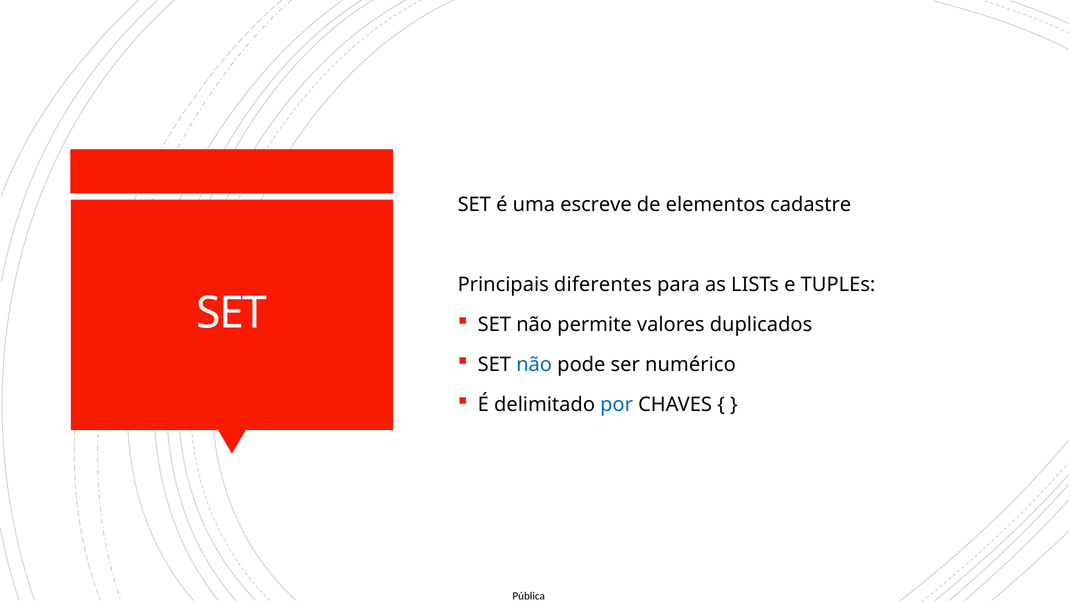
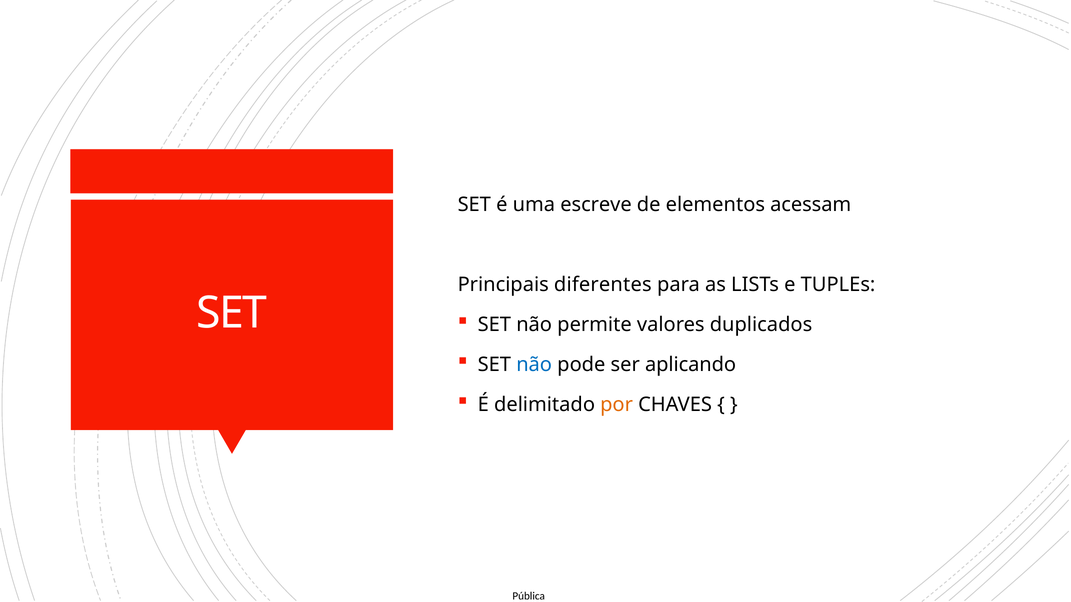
cadastre: cadastre -> acessam (811, 205)
numérico: numérico -> aplicando (691, 365)
por colour: blue -> orange (617, 405)
